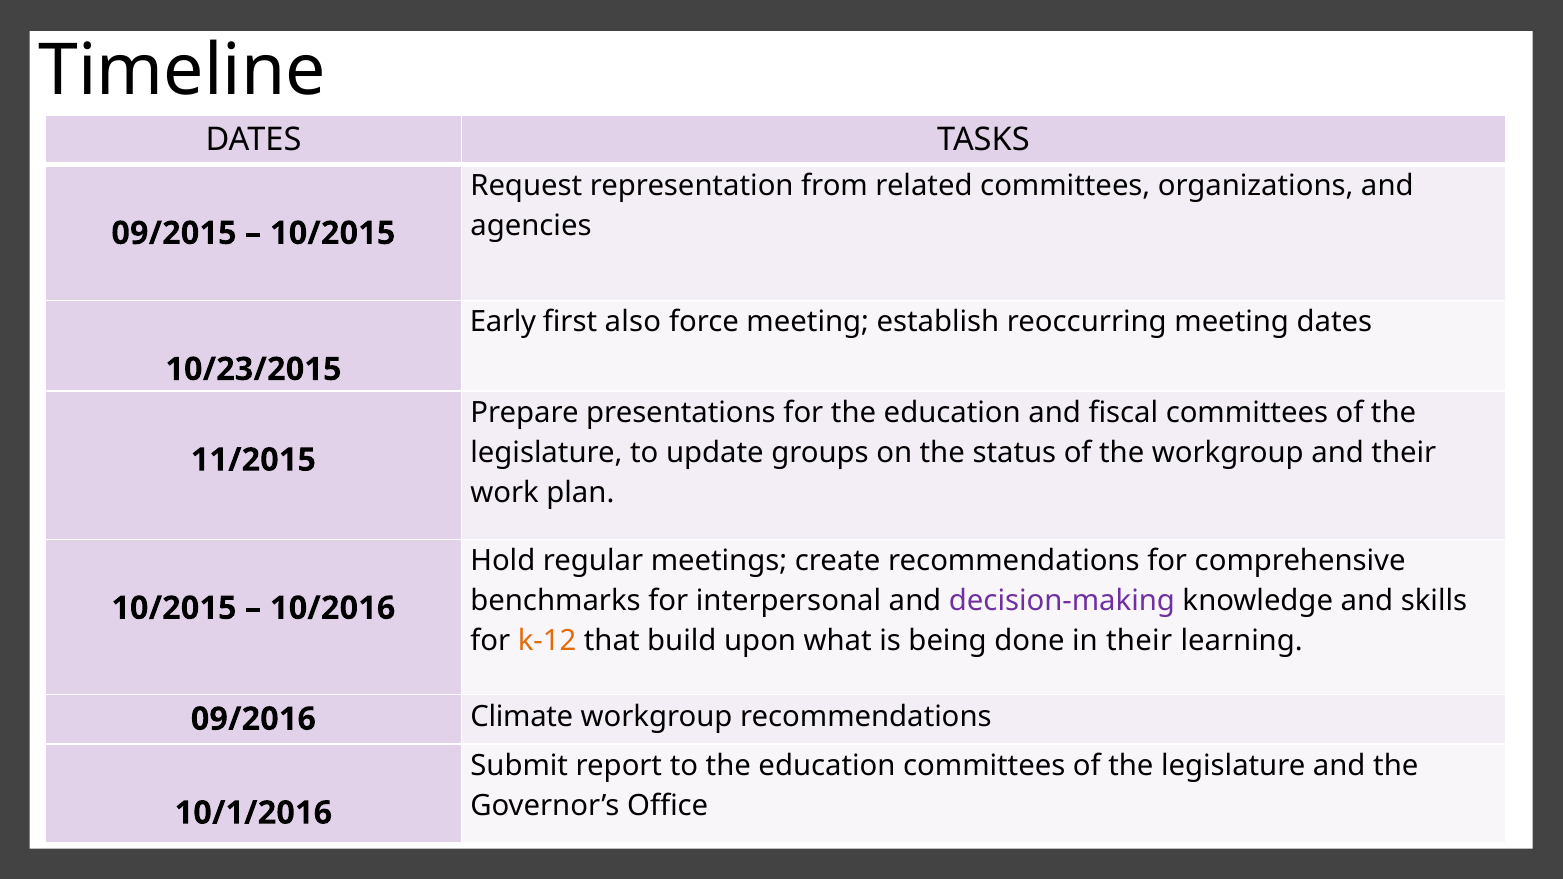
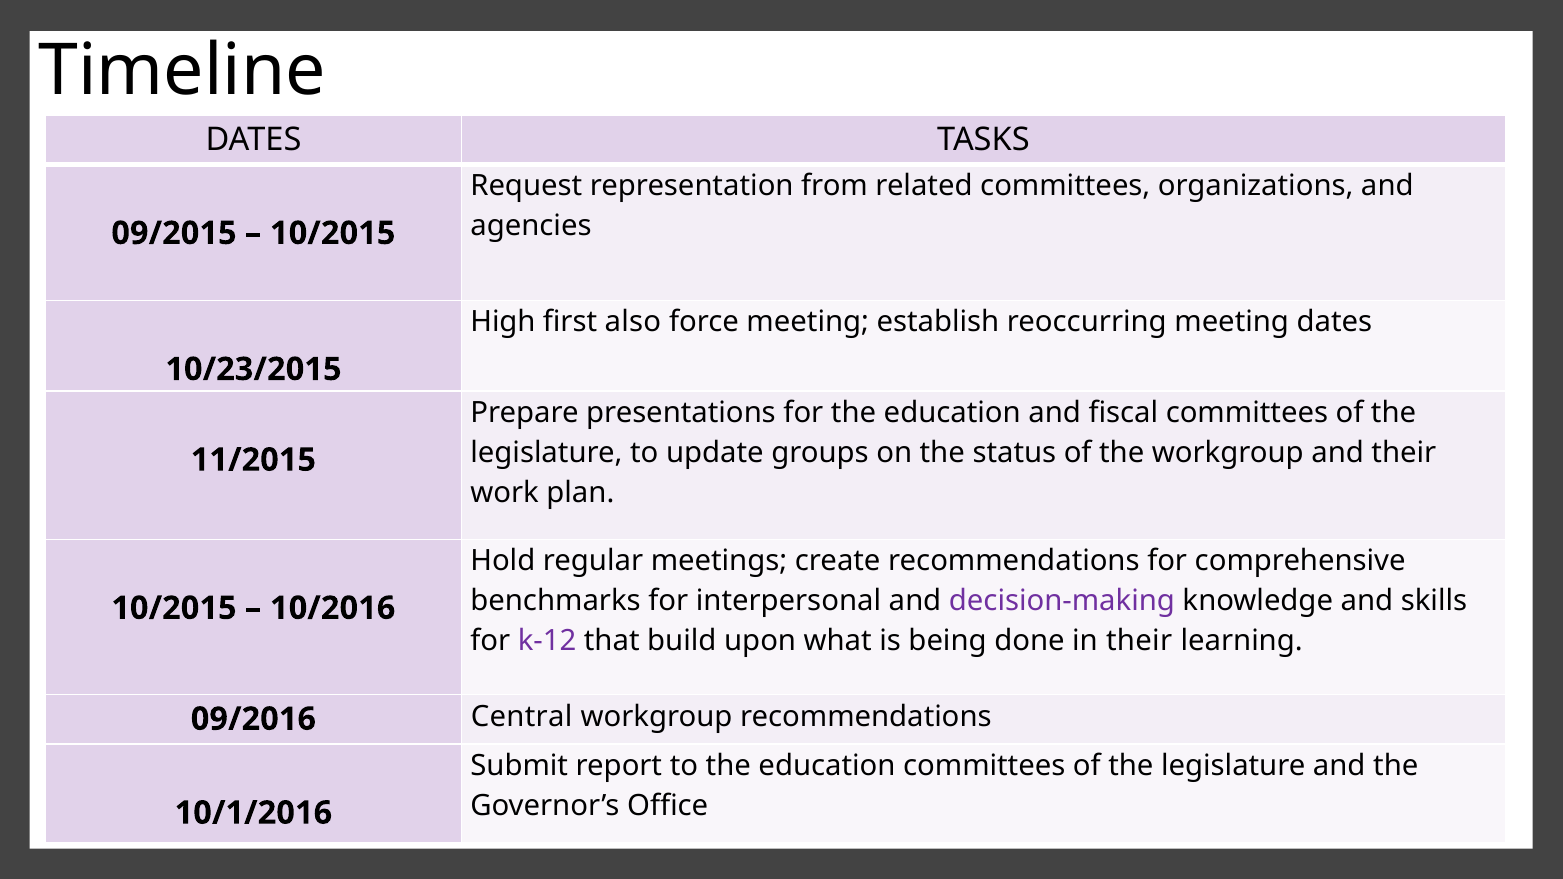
Early: Early -> High (503, 322)
k-12 colour: orange -> purple (547, 641)
Climate: Climate -> Central (522, 717)
